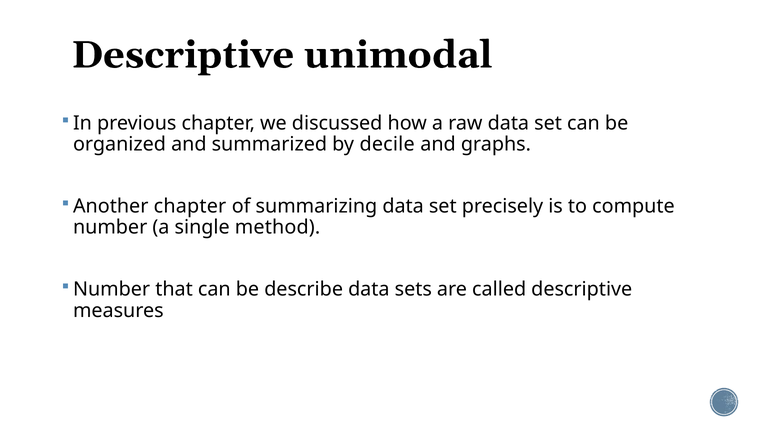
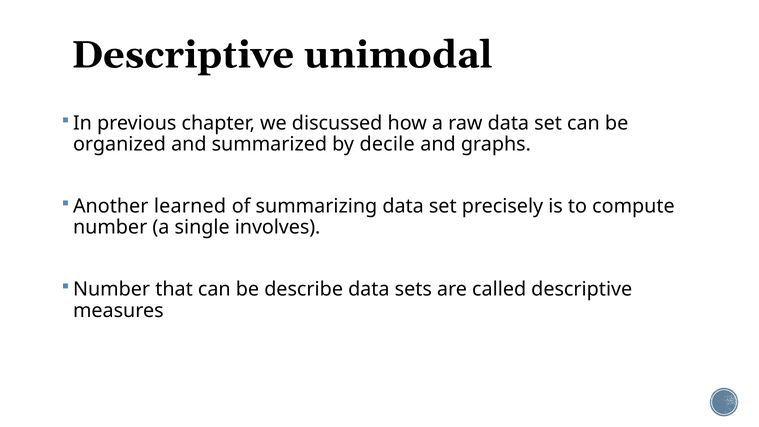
Another chapter: chapter -> learned (190, 206)
method: method -> involves (278, 227)
